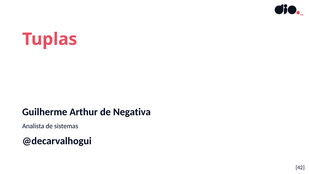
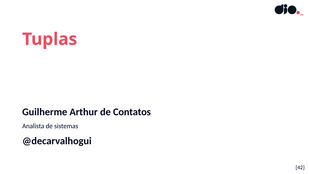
Negativa: Negativa -> Contatos (132, 112)
